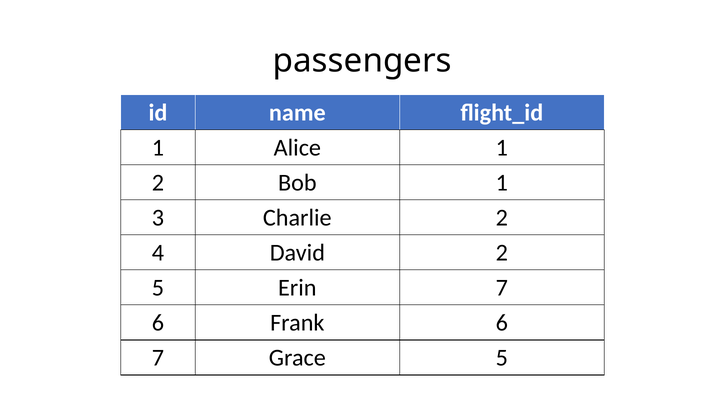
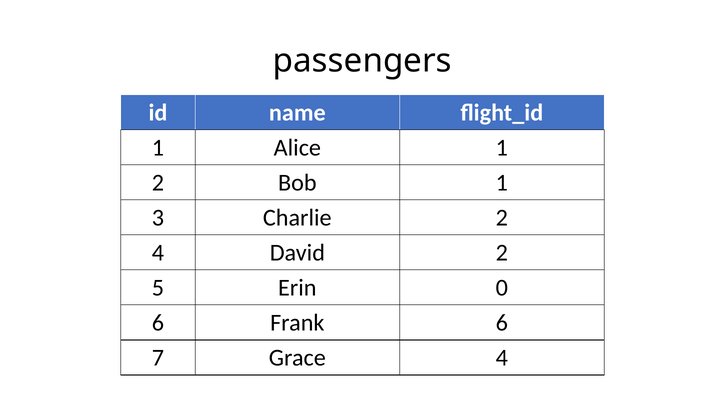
Erin 7: 7 -> 0 (502, 288)
Grace 5: 5 -> 4 (502, 358)
